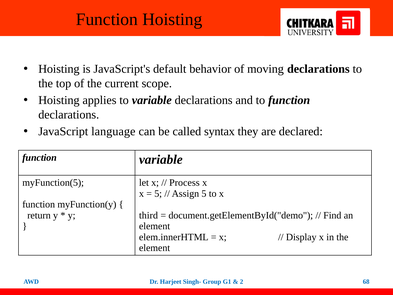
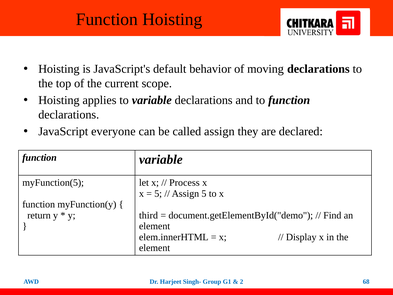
language: language -> everyone (113, 131)
called syntax: syntax -> assign (219, 131)
